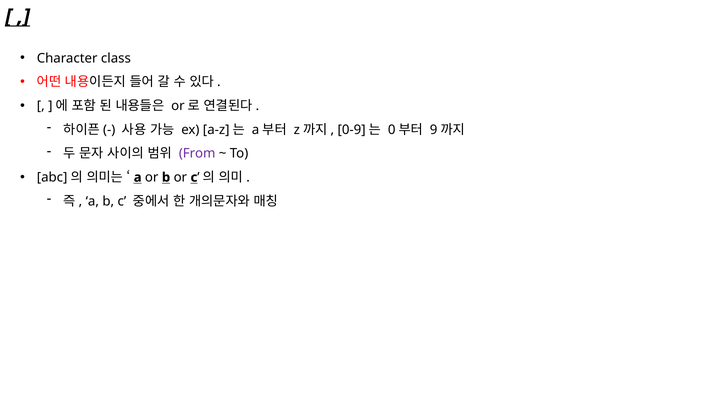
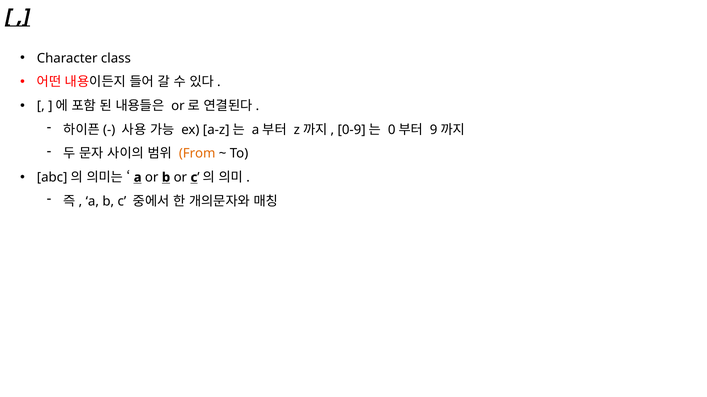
From colour: purple -> orange (197, 154)
